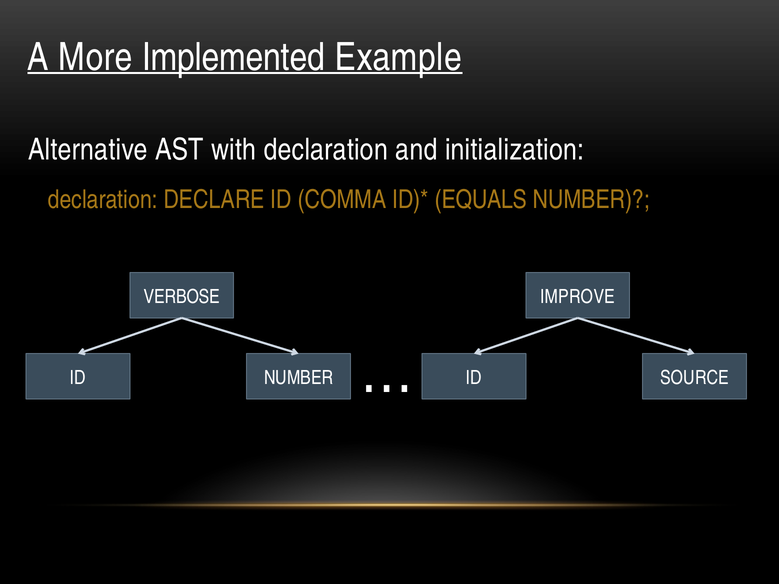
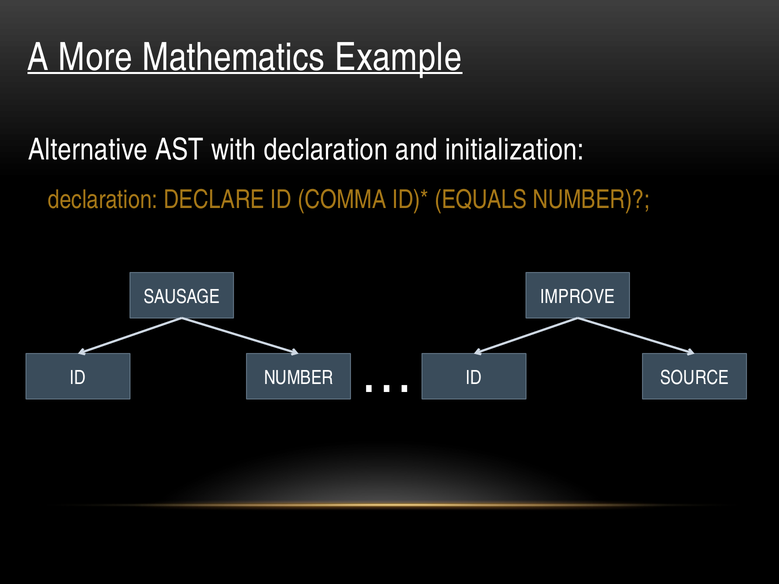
Implemented: Implemented -> Mathematics (233, 57)
VERBOSE: VERBOSE -> SAUSAGE (182, 297)
